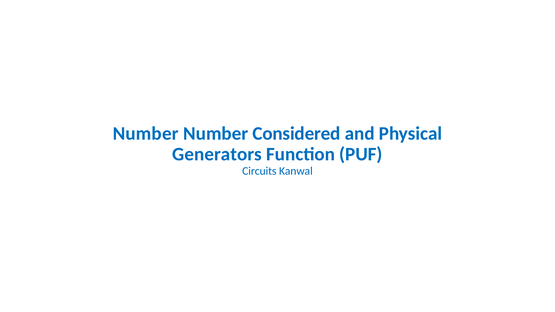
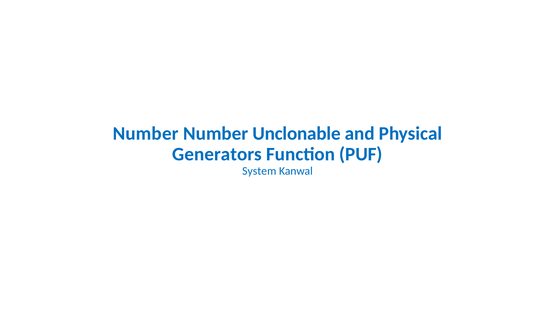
Considered: Considered -> Unclonable (297, 134)
Circuits: Circuits -> System (259, 171)
